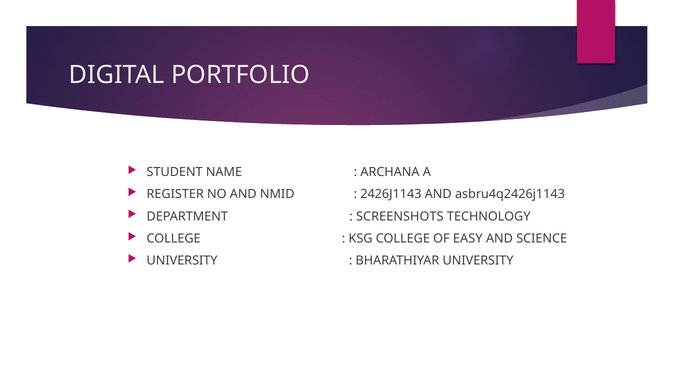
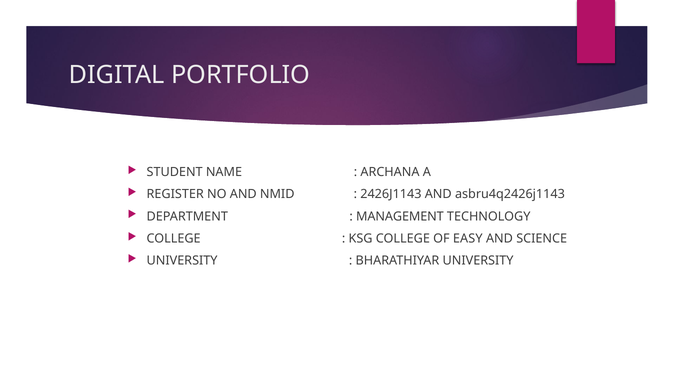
SCREENSHOTS: SCREENSHOTS -> MANAGEMENT (400, 216)
